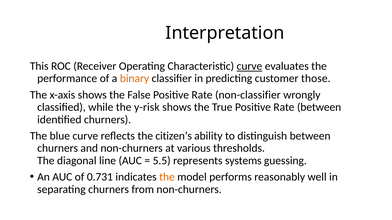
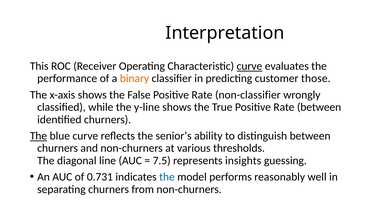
y-risk: y-risk -> y-line (147, 107)
The underline: none -> present (38, 136)
citizen’s: citizen’s -> senior’s (174, 136)
5.5: 5.5 -> 7.5 (162, 161)
systems: systems -> insights (243, 161)
the colour: orange -> blue (167, 177)
